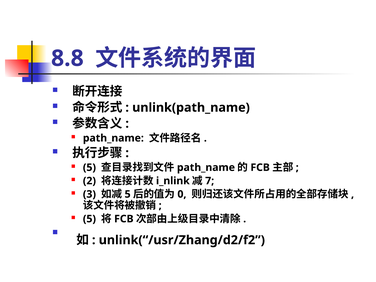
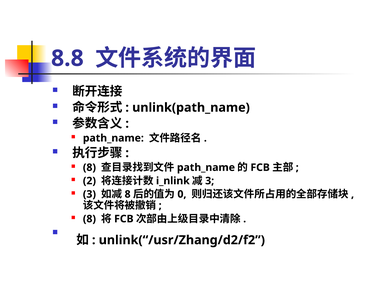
5: 5 -> 8 (89, 167)
7: 7 -> 3 (210, 181)
5: 5 -> 8 (128, 194)
5: 5 -> 8 (89, 219)
